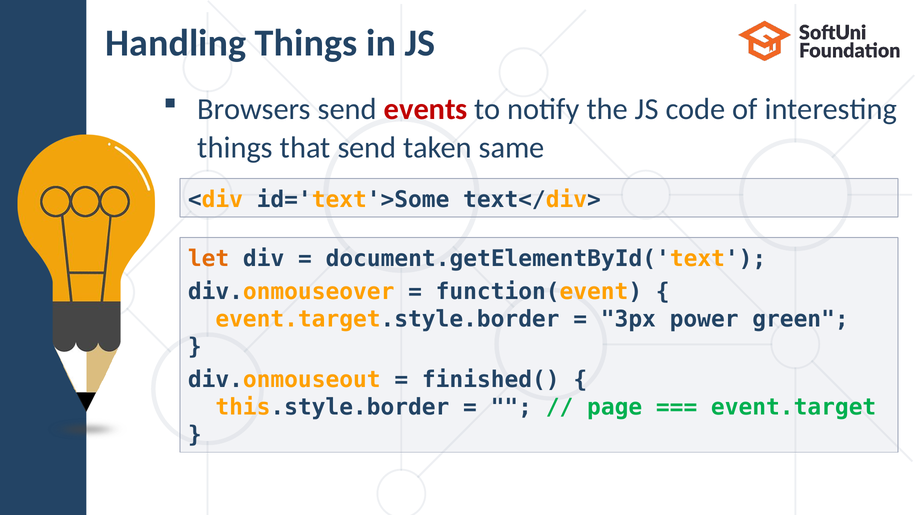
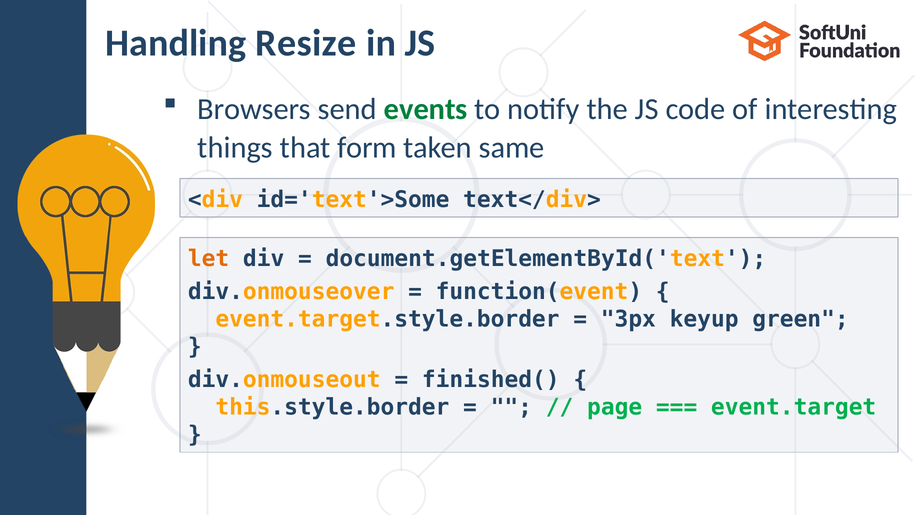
Handling Things: Things -> Resize (306, 43)
events colour: red -> green (426, 109)
that send: send -> form (367, 148)
power: power -> keyup (704, 319)
